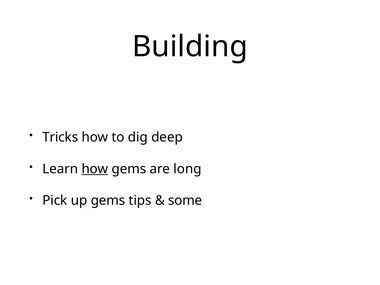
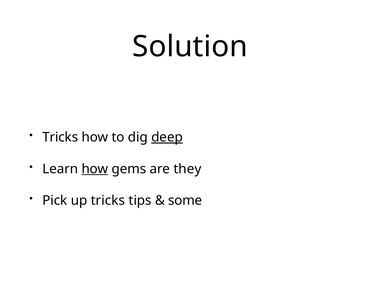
Building: Building -> Solution (190, 47)
deep underline: none -> present (167, 137)
long: long -> they (187, 169)
up gems: gems -> tricks (108, 200)
